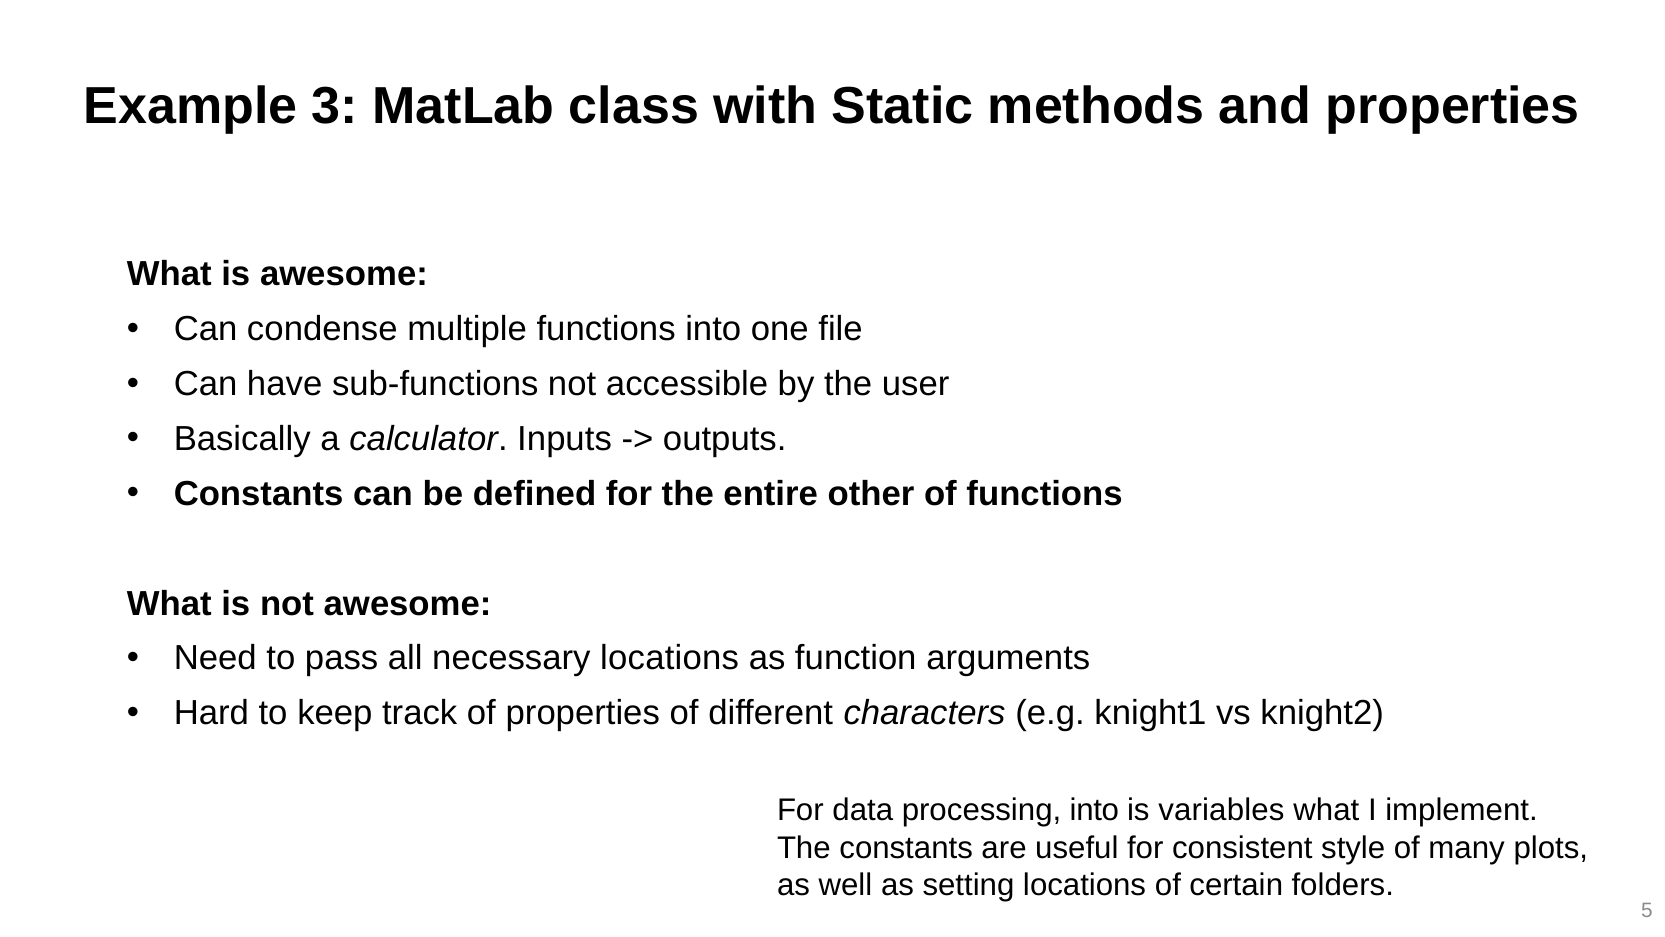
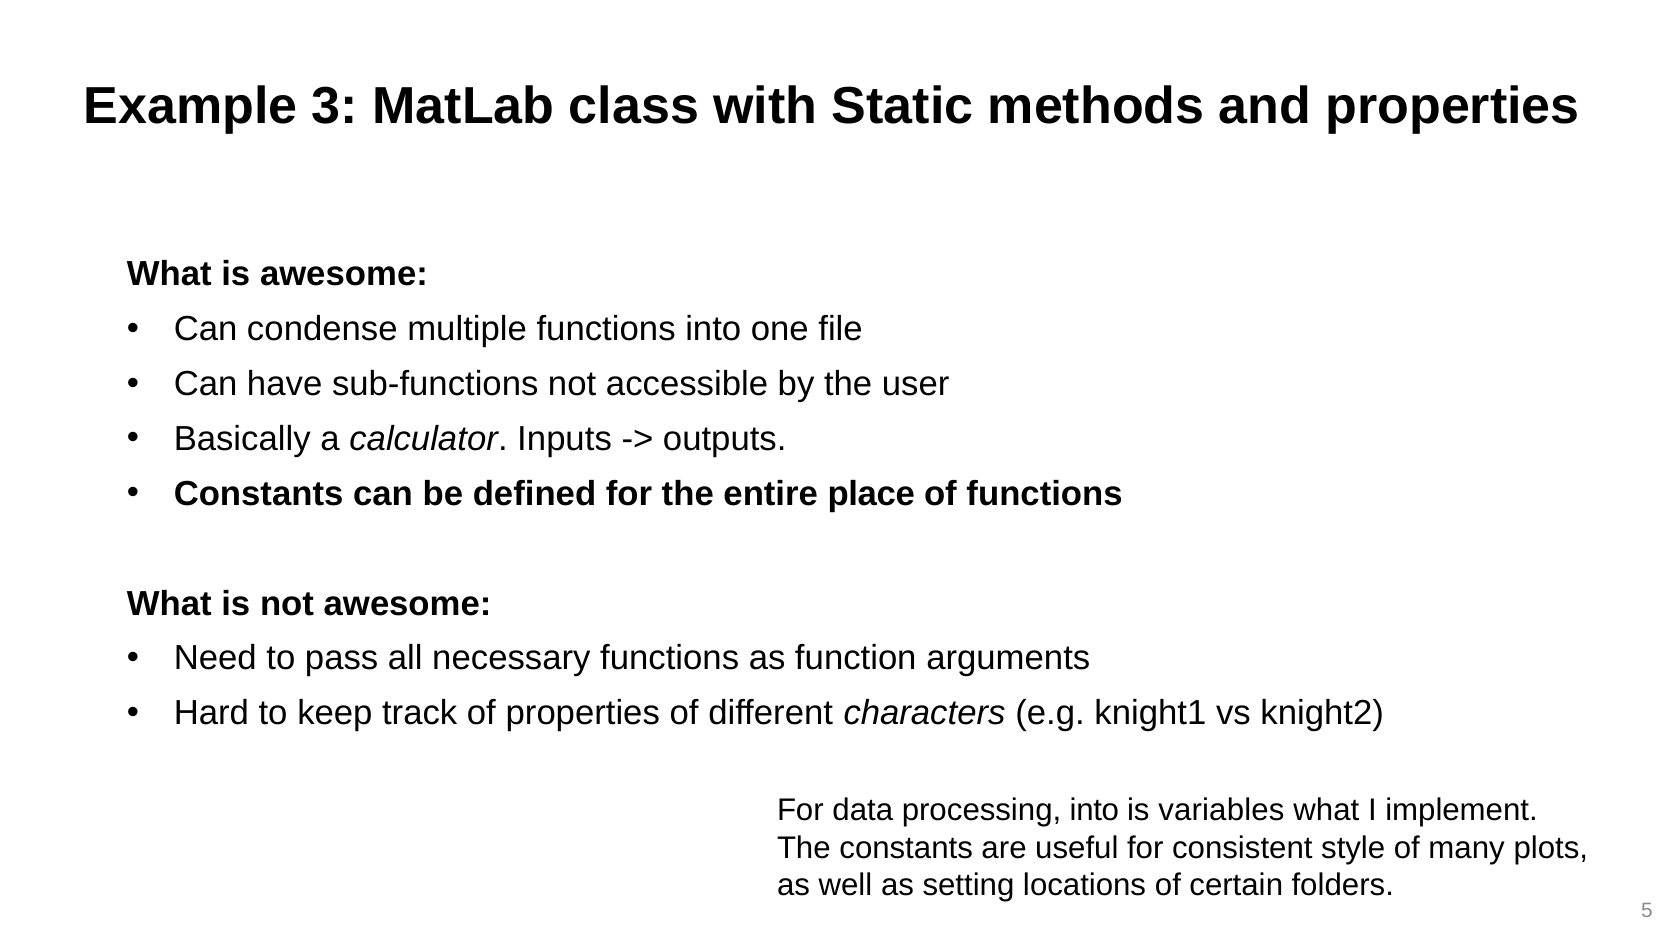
other: other -> place (871, 494)
necessary locations: locations -> functions (670, 658)
